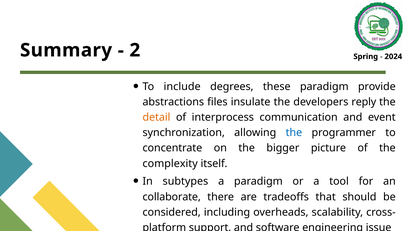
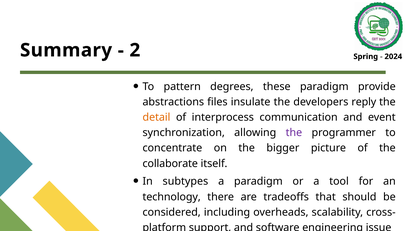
include: include -> pattern (182, 86)
the colour: blue -> purple (294, 132)
complexity: complexity -> collaborate (170, 163)
collaborate: collaborate -> technology (172, 197)
